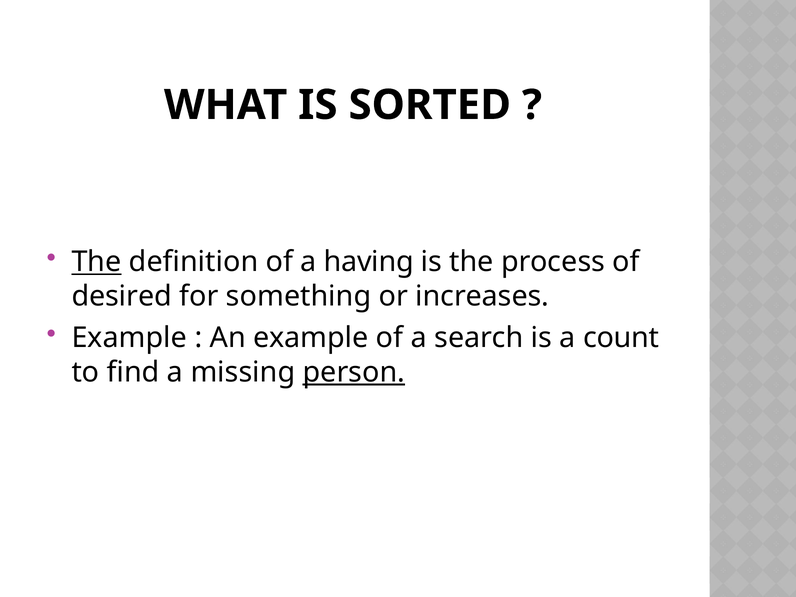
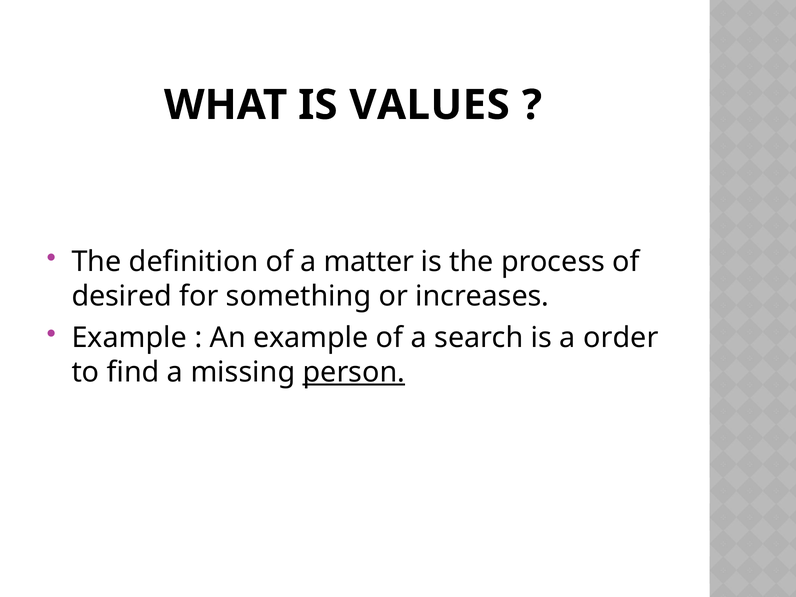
SORTED: SORTED -> VALUES (430, 105)
The underline: present -> none (96, 262)
having: having -> matter (369, 262)
count: count -> order (621, 338)
